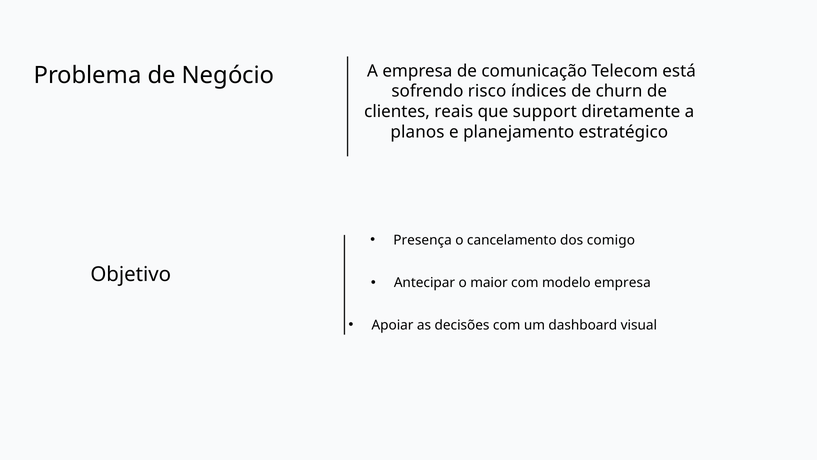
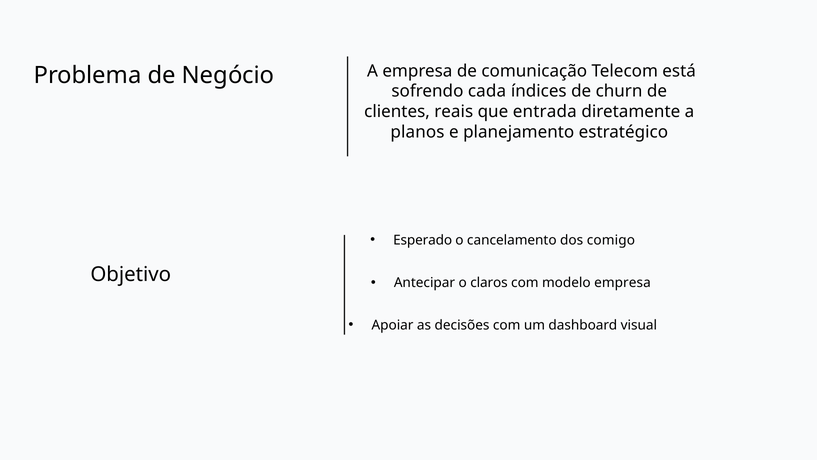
risco: risco -> cada (487, 91)
support: support -> entrada (545, 112)
Presença: Presença -> Esperado (423, 240)
maior: maior -> claros (489, 283)
